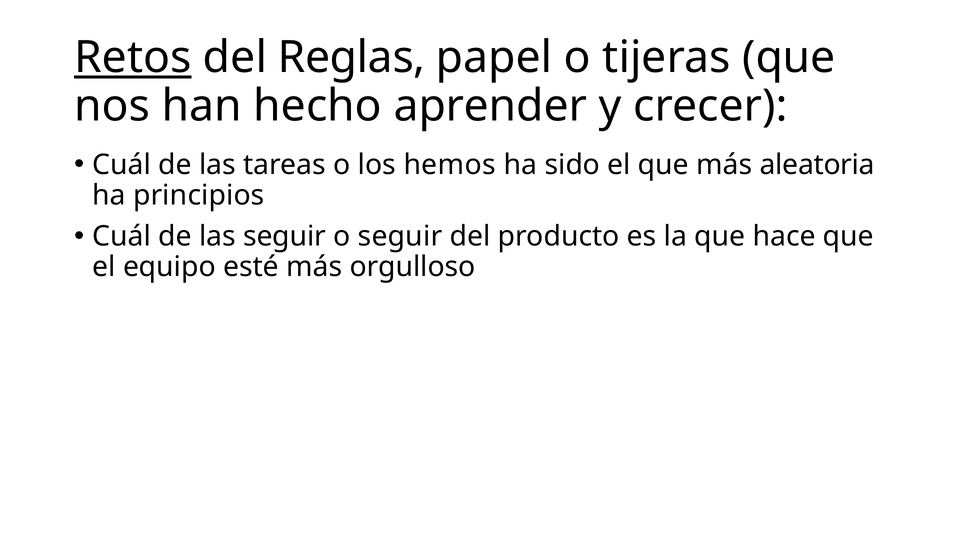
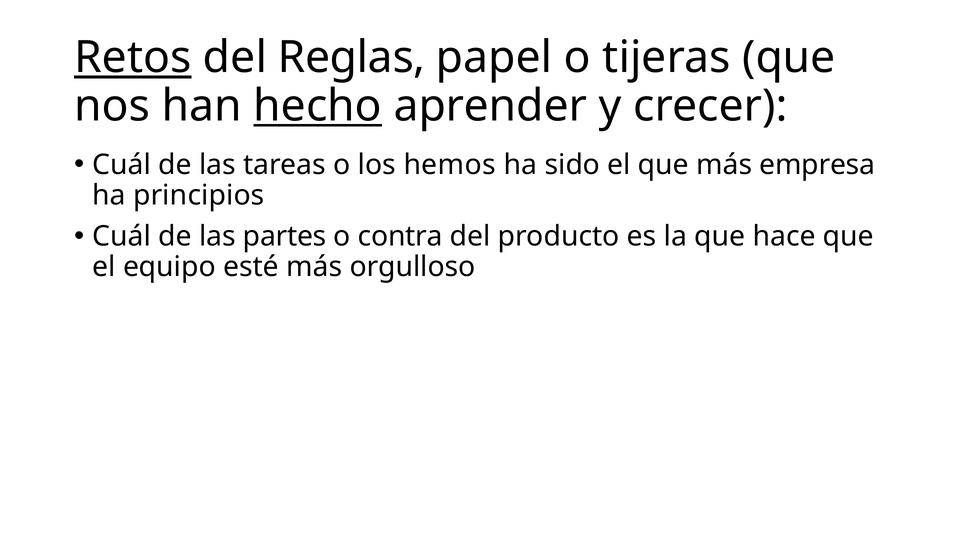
hecho underline: none -> present (318, 106)
aleatoria: aleatoria -> empresa (817, 165)
las seguir: seguir -> partes (285, 236)
o seguir: seguir -> contra (400, 236)
